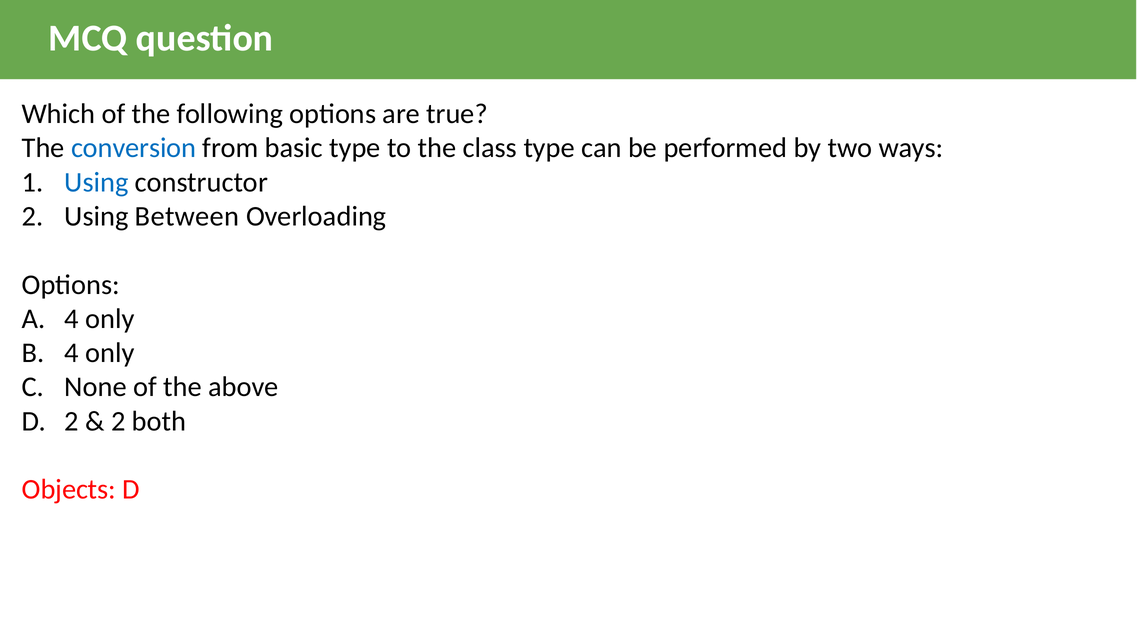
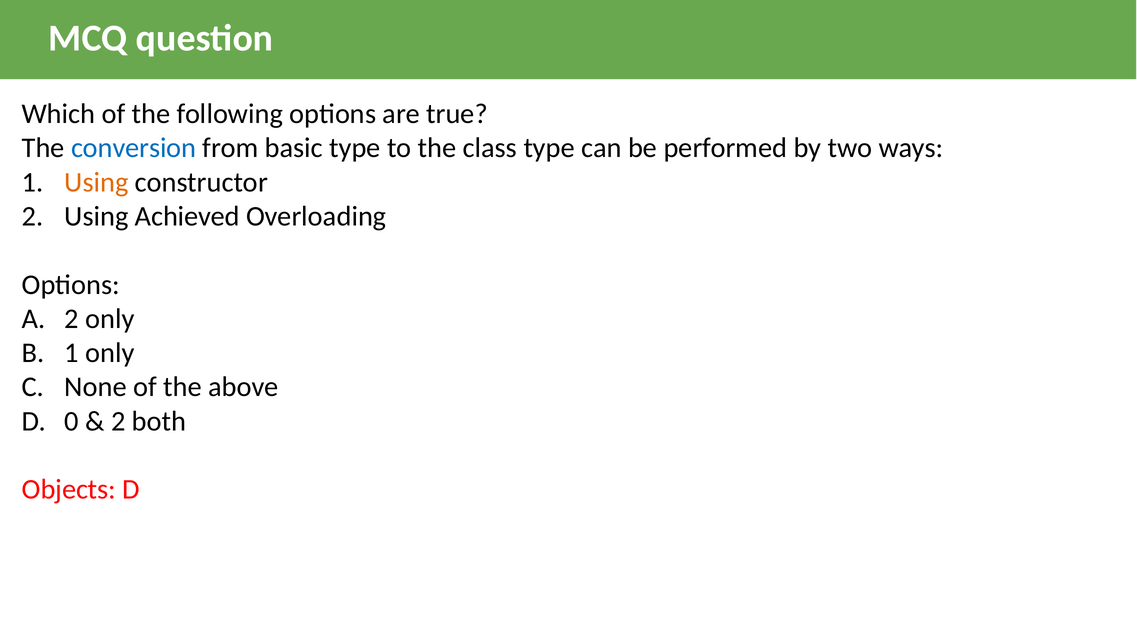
Using colour: blue -> orange (96, 182)
Between: Between -> Achieved (187, 216)
4: 4 -> 2 (72, 319)
4: 4 -> 1 (72, 353)
D 2: 2 -> 0 (72, 421)
